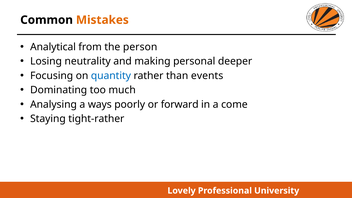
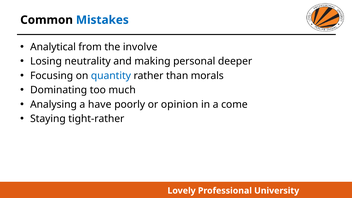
Mistakes colour: orange -> blue (102, 20)
person: person -> involve (140, 47)
events: events -> morals (207, 76)
ways: ways -> have (100, 104)
forward: forward -> opinion (180, 104)
